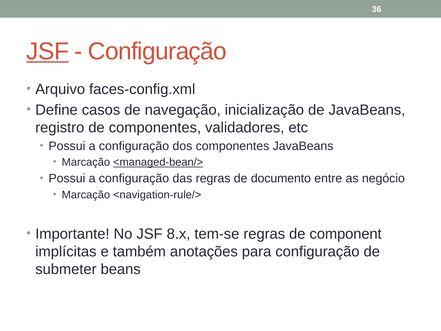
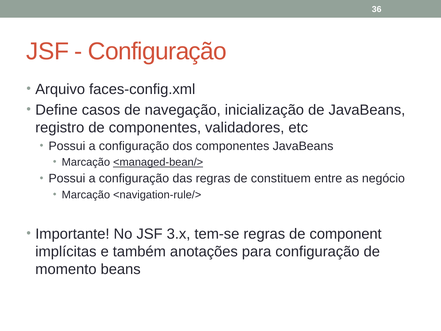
JSF underline: present -> none (48, 51)
documento: documento -> constituem (281, 178)
8.x: 8.x -> 3.x (179, 234)
submeter: submeter -> momento (66, 269)
